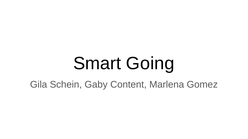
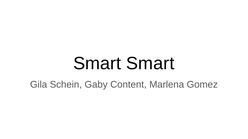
Smart Going: Going -> Smart (150, 64)
